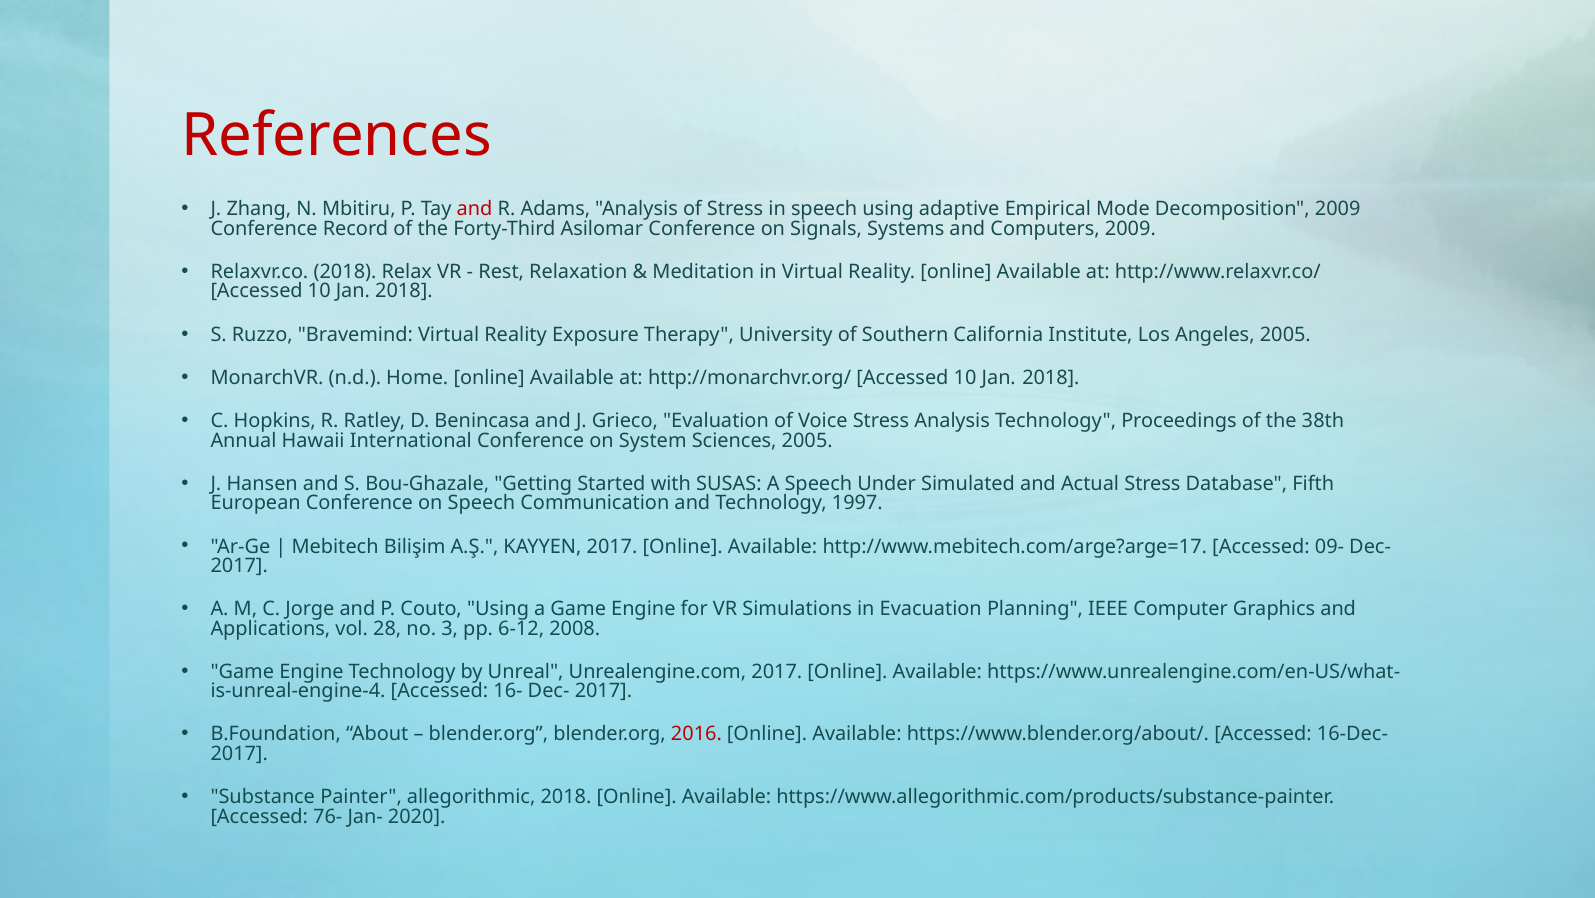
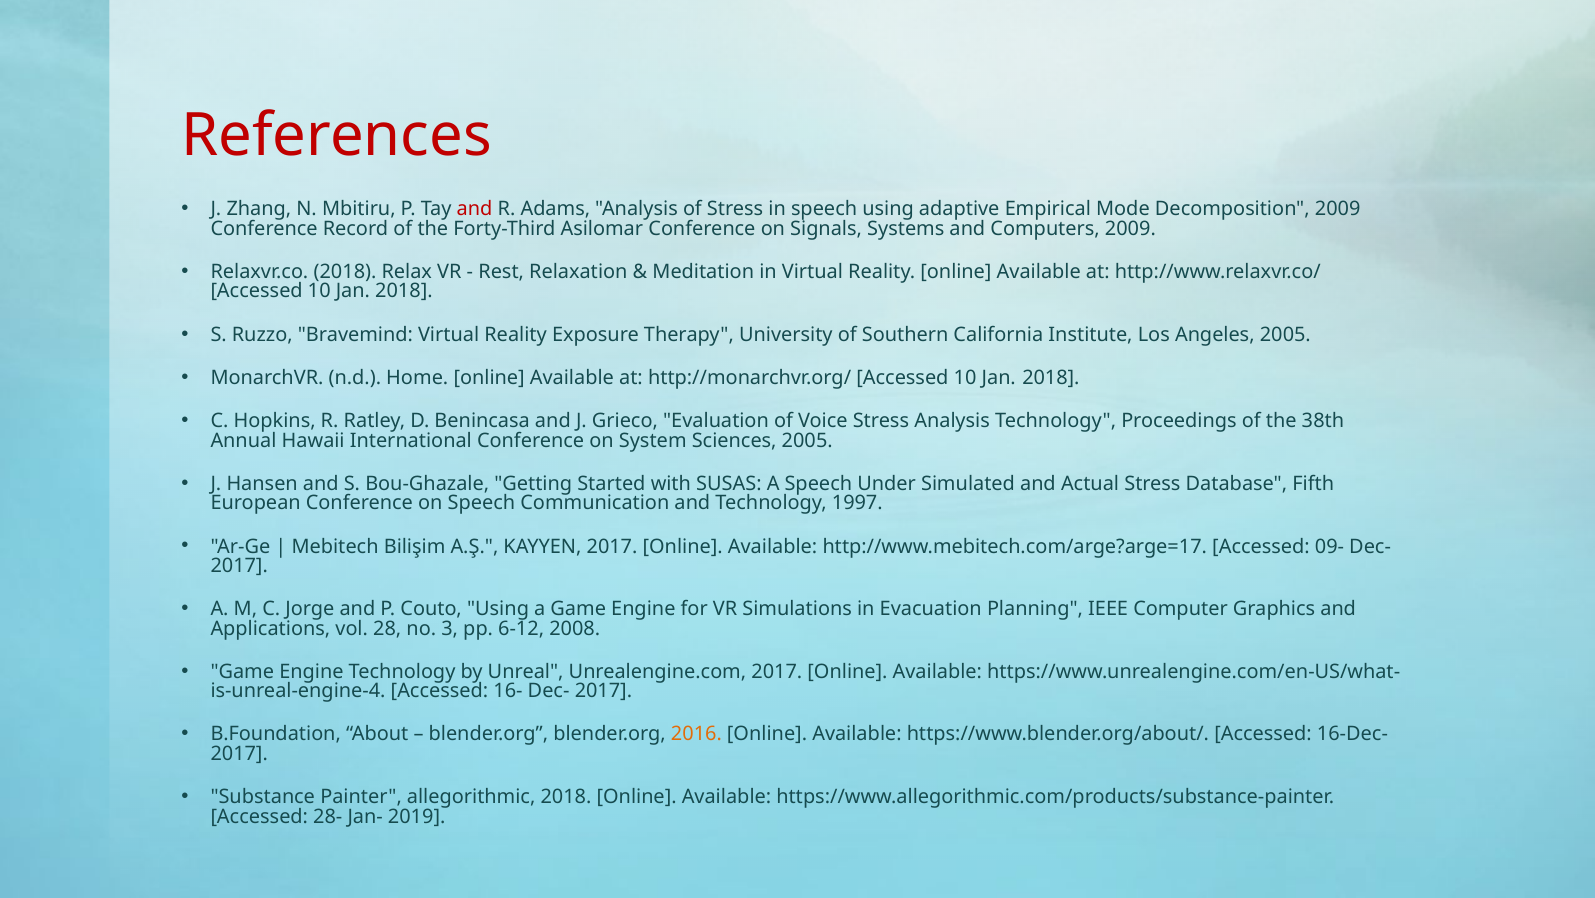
2016 colour: red -> orange (696, 734)
76-: 76- -> 28- (328, 816)
2020: 2020 -> 2019 (417, 816)
